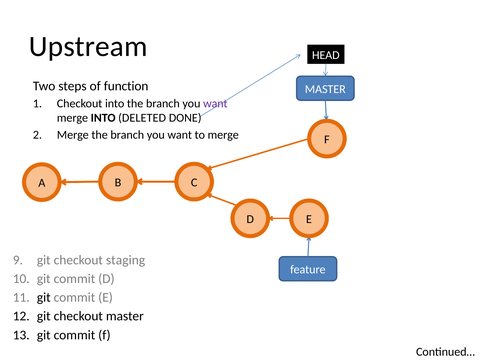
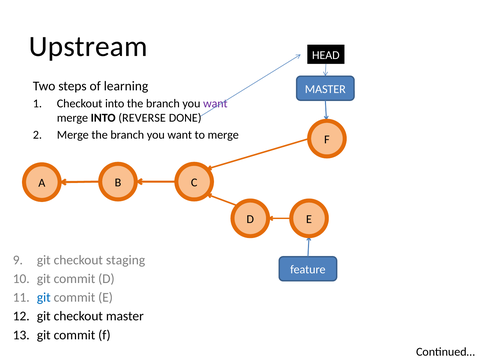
function: function -> learning (126, 86)
DELETED: DELETED -> REVERSE (142, 118)
git colour: black -> blue (44, 297)
